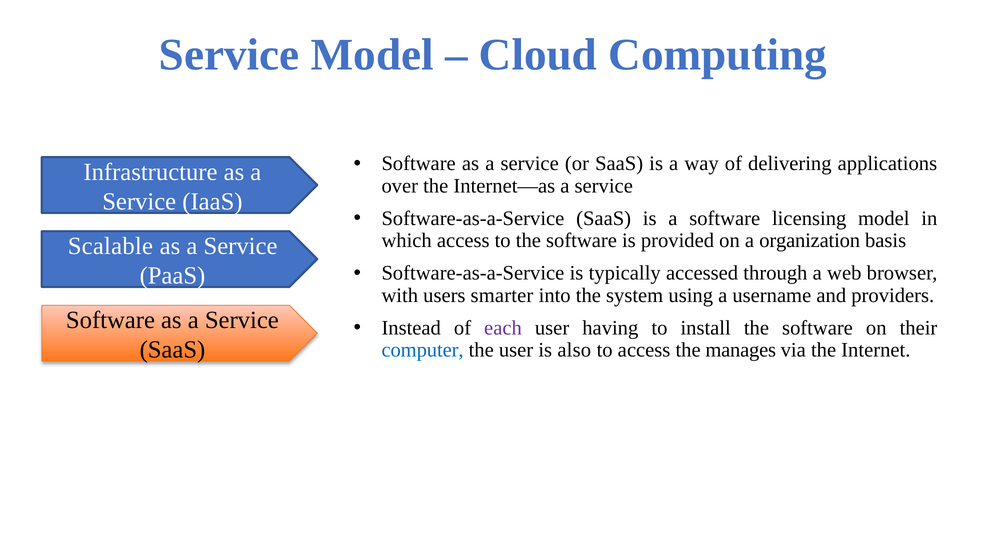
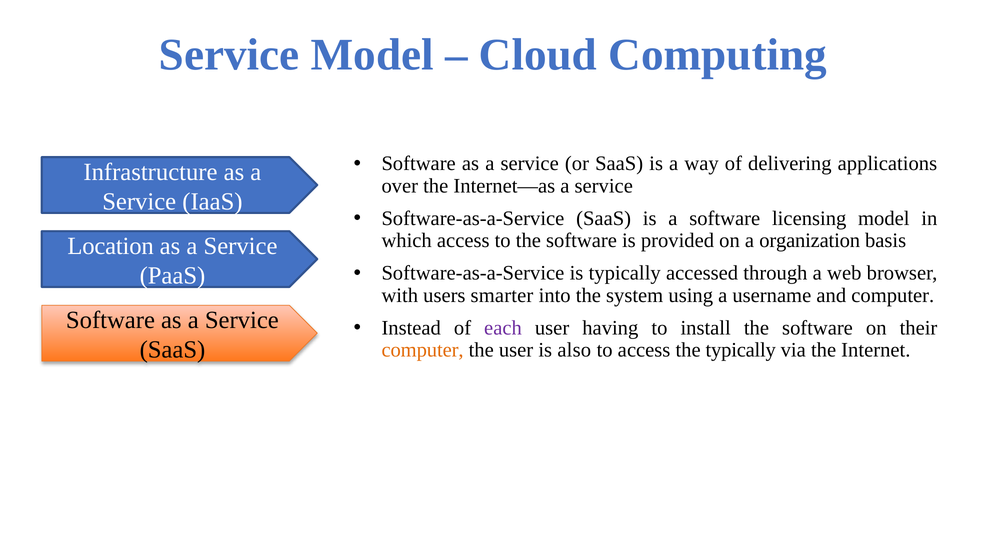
Scalable: Scalable -> Location (111, 246)
and providers: providers -> computer (893, 295)
computer colour: blue -> orange (423, 350)
the manages: manages -> typically (741, 350)
